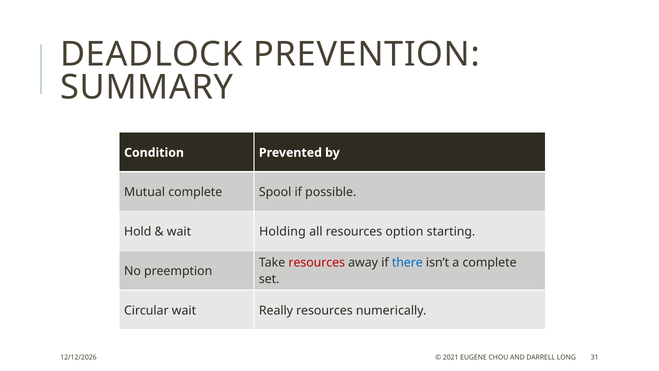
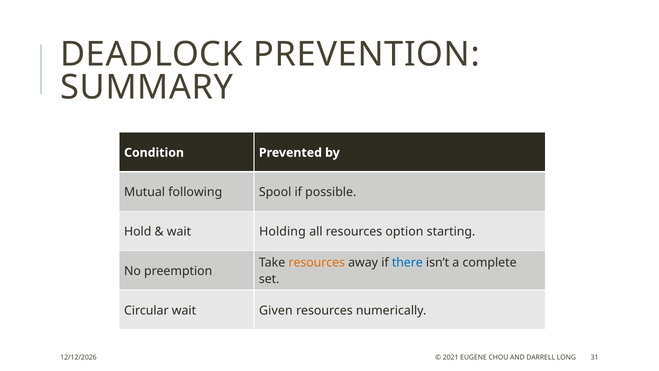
Mutual complete: complete -> following (195, 192)
resources colour: red -> orange (317, 262)
Really: Really -> Given (276, 310)
